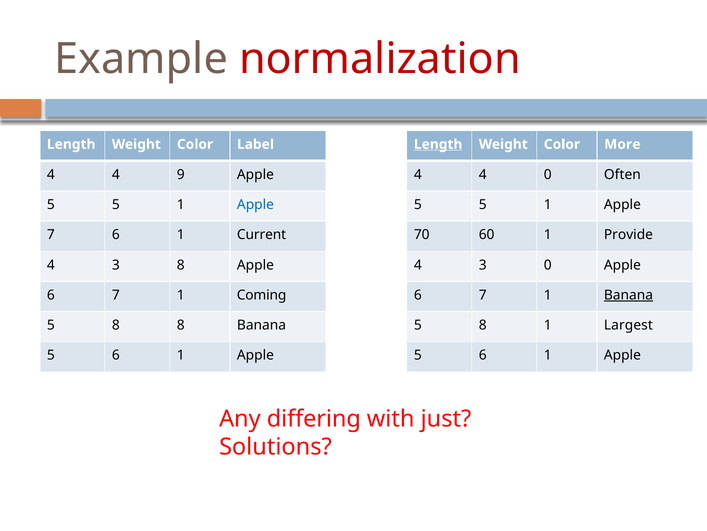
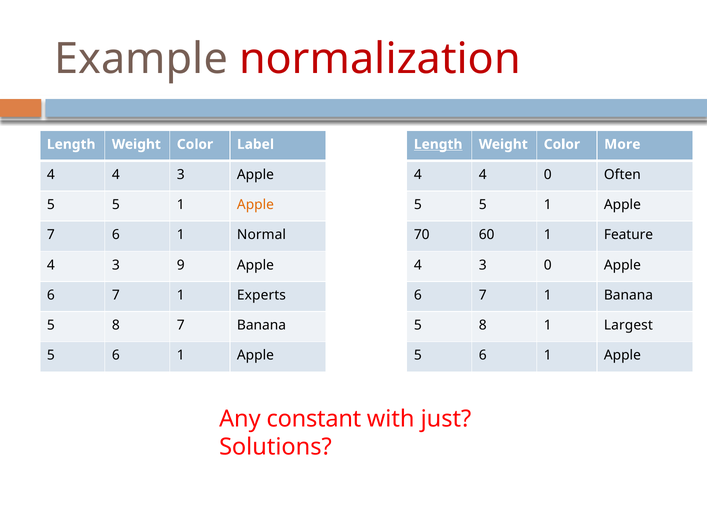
4 4 9: 9 -> 3 (181, 174)
Apple colour: blue -> orange (255, 204)
Current: Current -> Normal (261, 234)
Provide: Provide -> Feature (628, 234)
3 8: 8 -> 9 (181, 265)
Coming: Coming -> Experts (261, 295)
Banana underline: present -> none (628, 295)
8 8: 8 -> 7 (181, 325)
differing: differing -> constant (314, 418)
